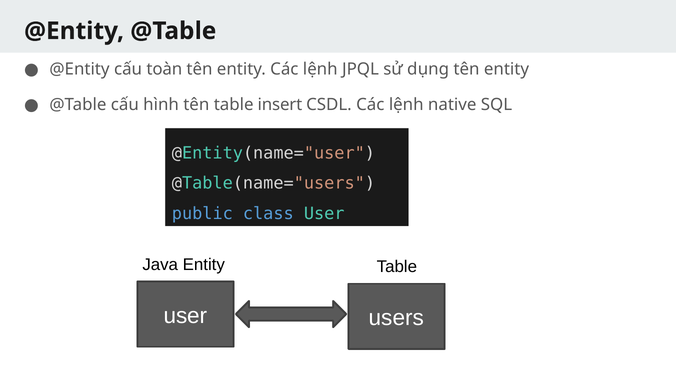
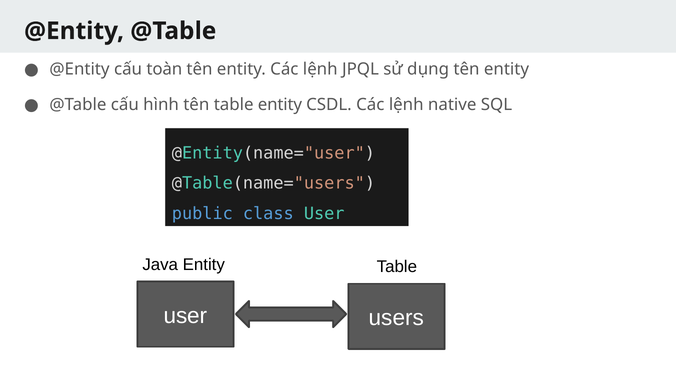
table insert: insert -> entity (280, 105)
